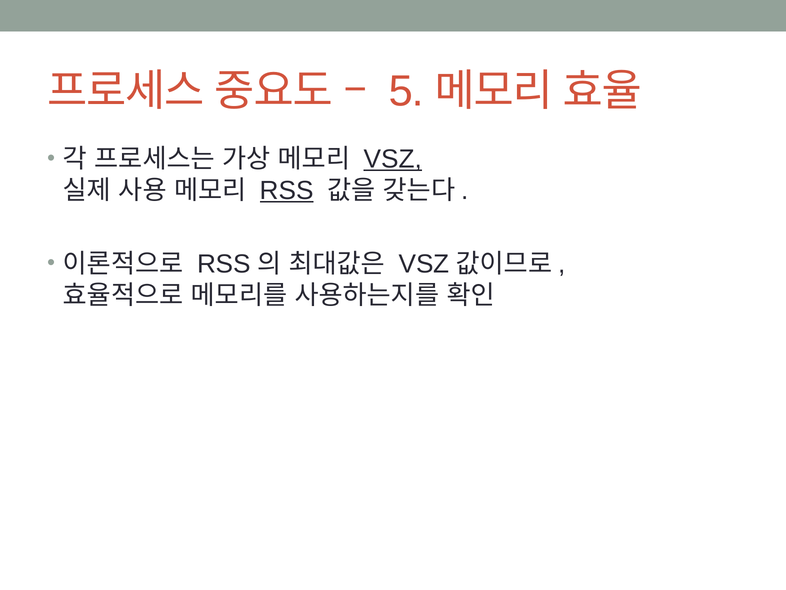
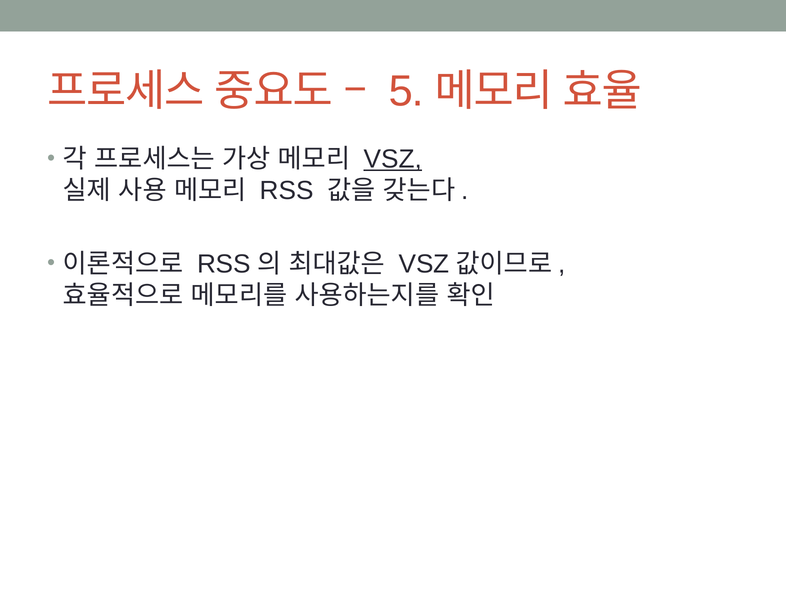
RSS underline: present -> none (287, 190)
